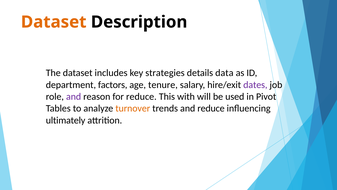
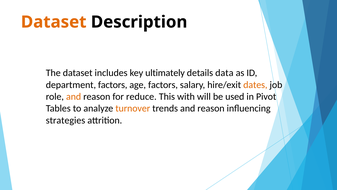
strategies: strategies -> ultimately (165, 73)
age tenure: tenure -> factors (163, 85)
dates colour: purple -> orange (255, 85)
and colour: purple -> orange (74, 96)
trends and reduce: reduce -> reason (211, 108)
ultimately: ultimately -> strategies (66, 120)
